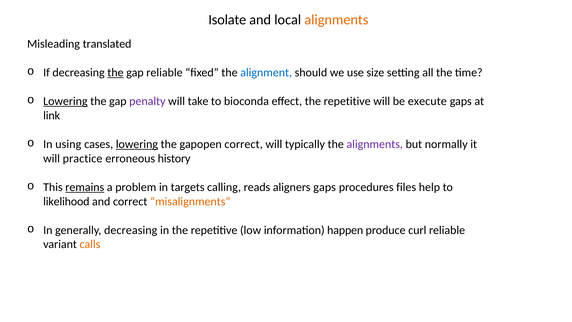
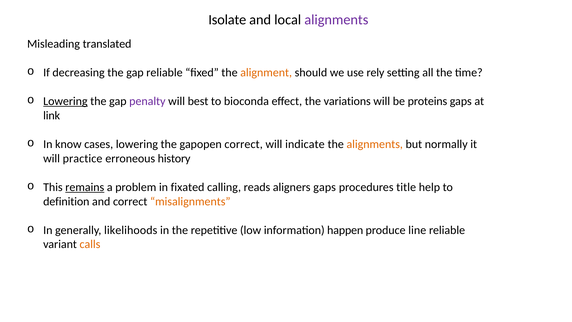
alignments colour: orange -> purple (336, 20)
the underline: present -> none (115, 73)
alignment colour: blue -> orange (266, 73)
size: size -> rely (375, 73)
take: take -> best (198, 101)
effect the repetitive: repetitive -> variations (347, 101)
execute: execute -> proteins (427, 101)
using: using -> know (68, 144)
lowering underline: present -> none (137, 144)
typically: typically -> indicate (305, 144)
alignments colour: purple -> orange (375, 144)
targets: targets -> fixated (188, 187)
files: files -> title (406, 187)
likelihood: likelihood -> definition (66, 201)
generally decreasing: decreasing -> likelihoods (131, 230)
curl: curl -> line (417, 230)
